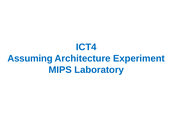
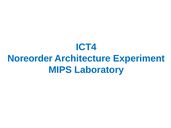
Assuming: Assuming -> Noreorder (30, 59)
